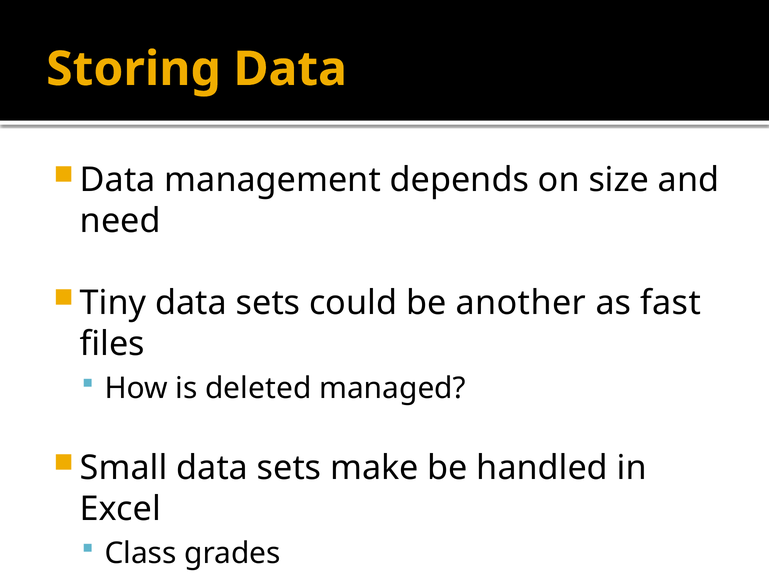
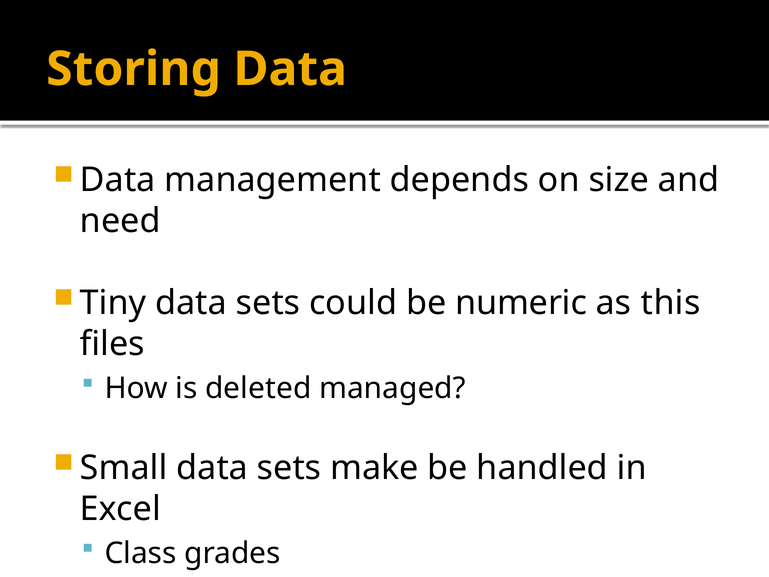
another: another -> numeric (521, 303)
fast: fast -> this (671, 303)
